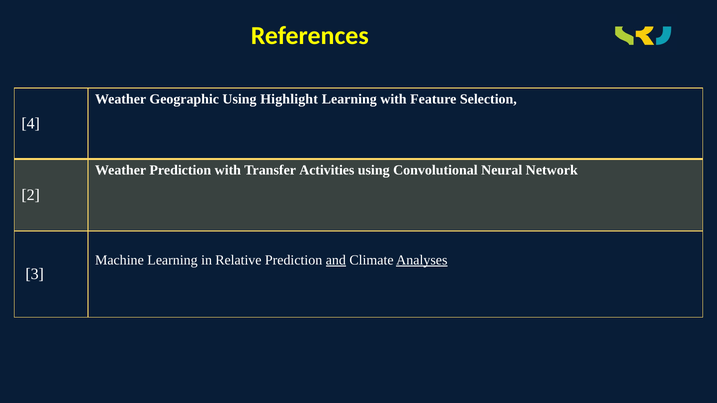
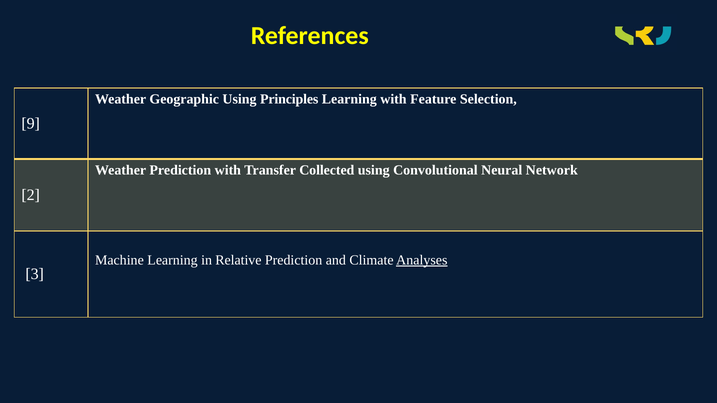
Highlight: Highlight -> Principles (289, 99)
4: 4 -> 9 (31, 124)
Activities: Activities -> Collected (327, 170)
and underline: present -> none (336, 260)
